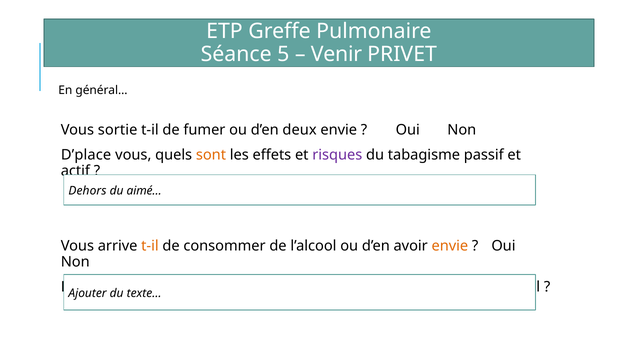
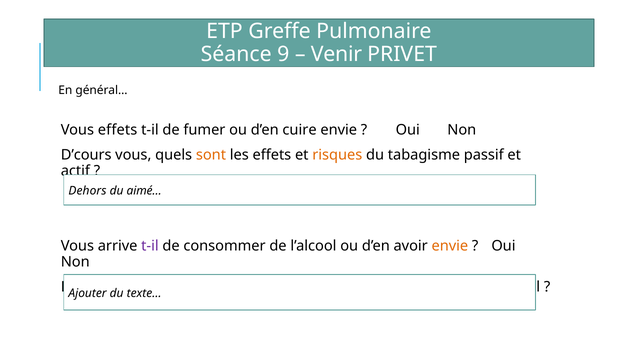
5: 5 -> 9 (283, 54)
Vous sortie: sortie -> effets (118, 130)
deux: deux -> cuire (300, 130)
D’place: D’place -> D’cours (86, 155)
risques colour: purple -> orange (337, 155)
t-il colour: orange -> purple (150, 246)
